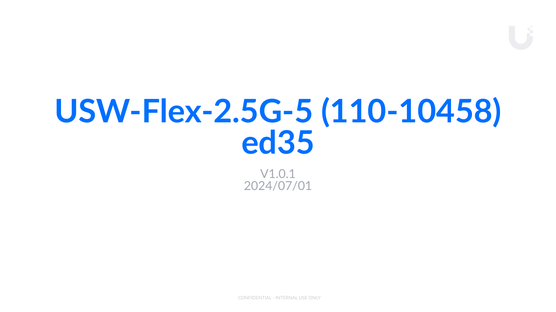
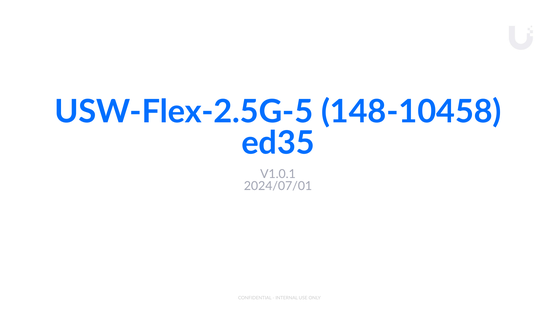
110-10458: 110-10458 -> 148-10458 (411, 112)
